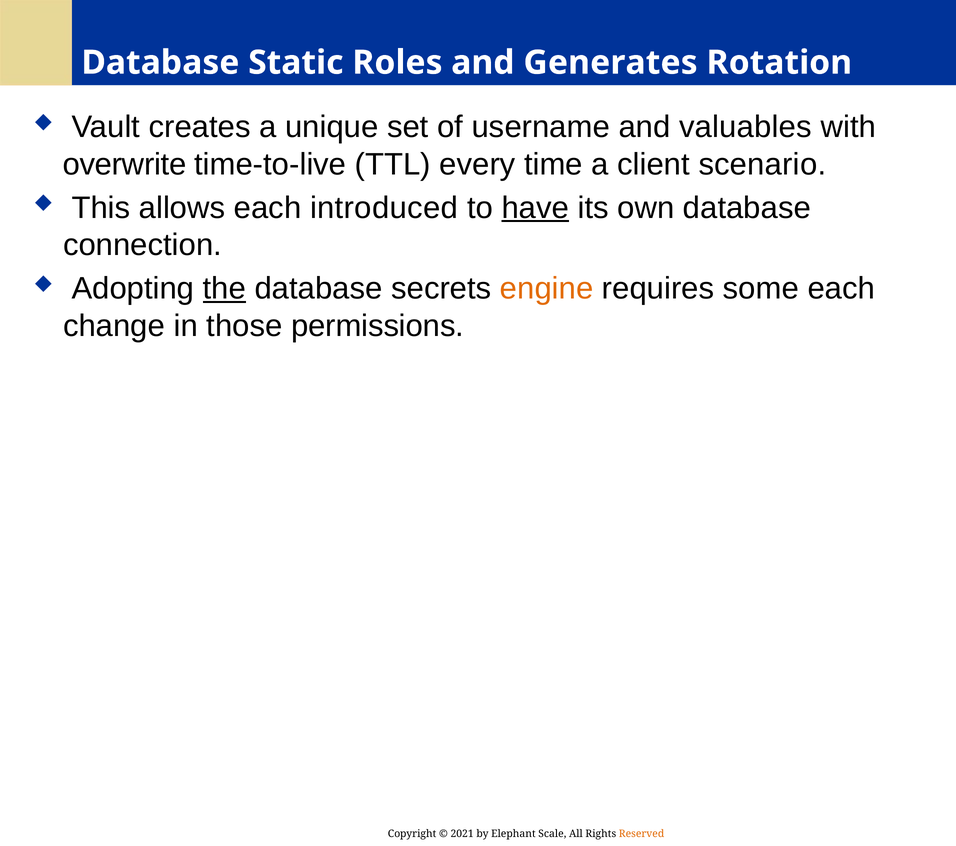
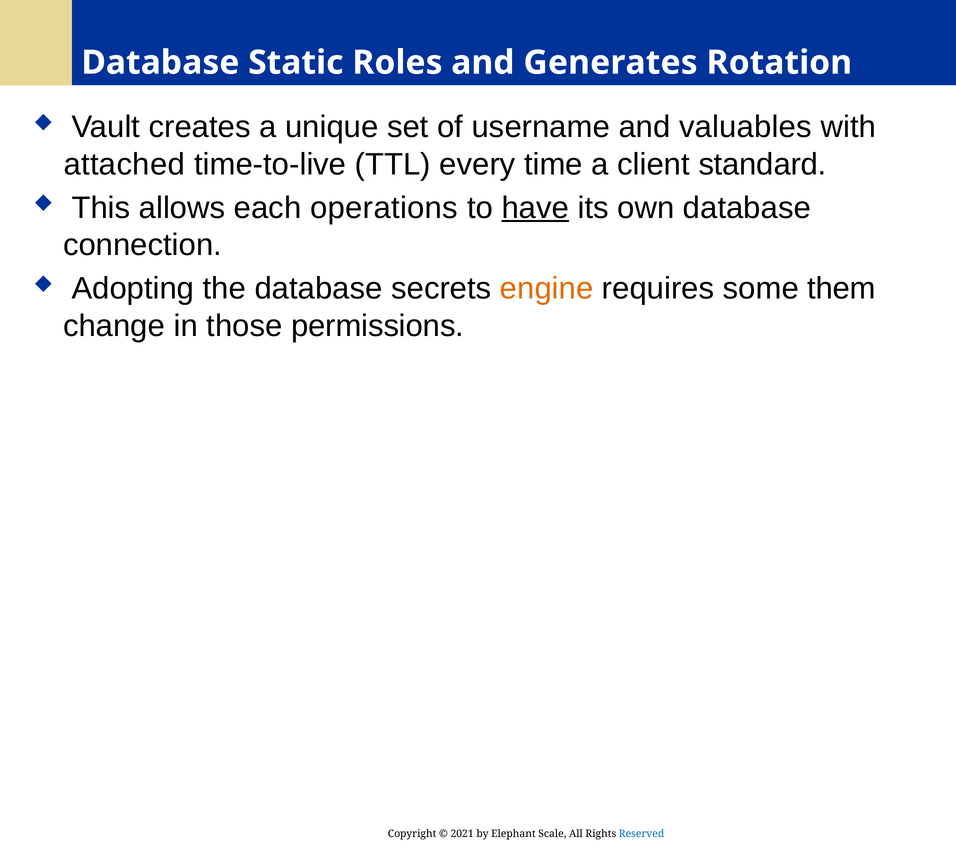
overwrite: overwrite -> attached (124, 164)
scenario: scenario -> standard (763, 164)
introduced: introduced -> operations (384, 208)
the underline: present -> none (224, 289)
some each: each -> them (841, 289)
Reserved colour: orange -> blue (642, 834)
